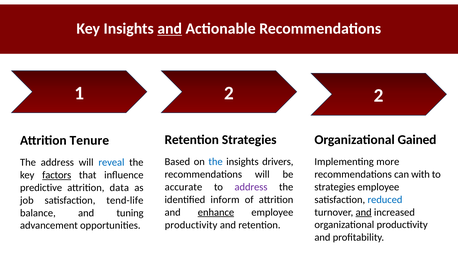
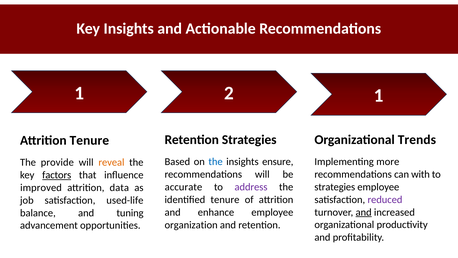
and underline: present -> none (170, 28)
2 2: 2 -> 1 (379, 95)
Gained: Gained -> Trends (417, 139)
drivers: drivers -> ensure (278, 162)
The address: address -> provide (57, 162)
reveal colour: blue -> orange (111, 162)
predictive: predictive -> improved (41, 187)
identified inform: inform -> tenure (225, 199)
reduced colour: blue -> purple (385, 199)
tend-life: tend-life -> used-life (125, 200)
enhance underline: present -> none (216, 212)
productivity: productivity -> organization (191, 225)
